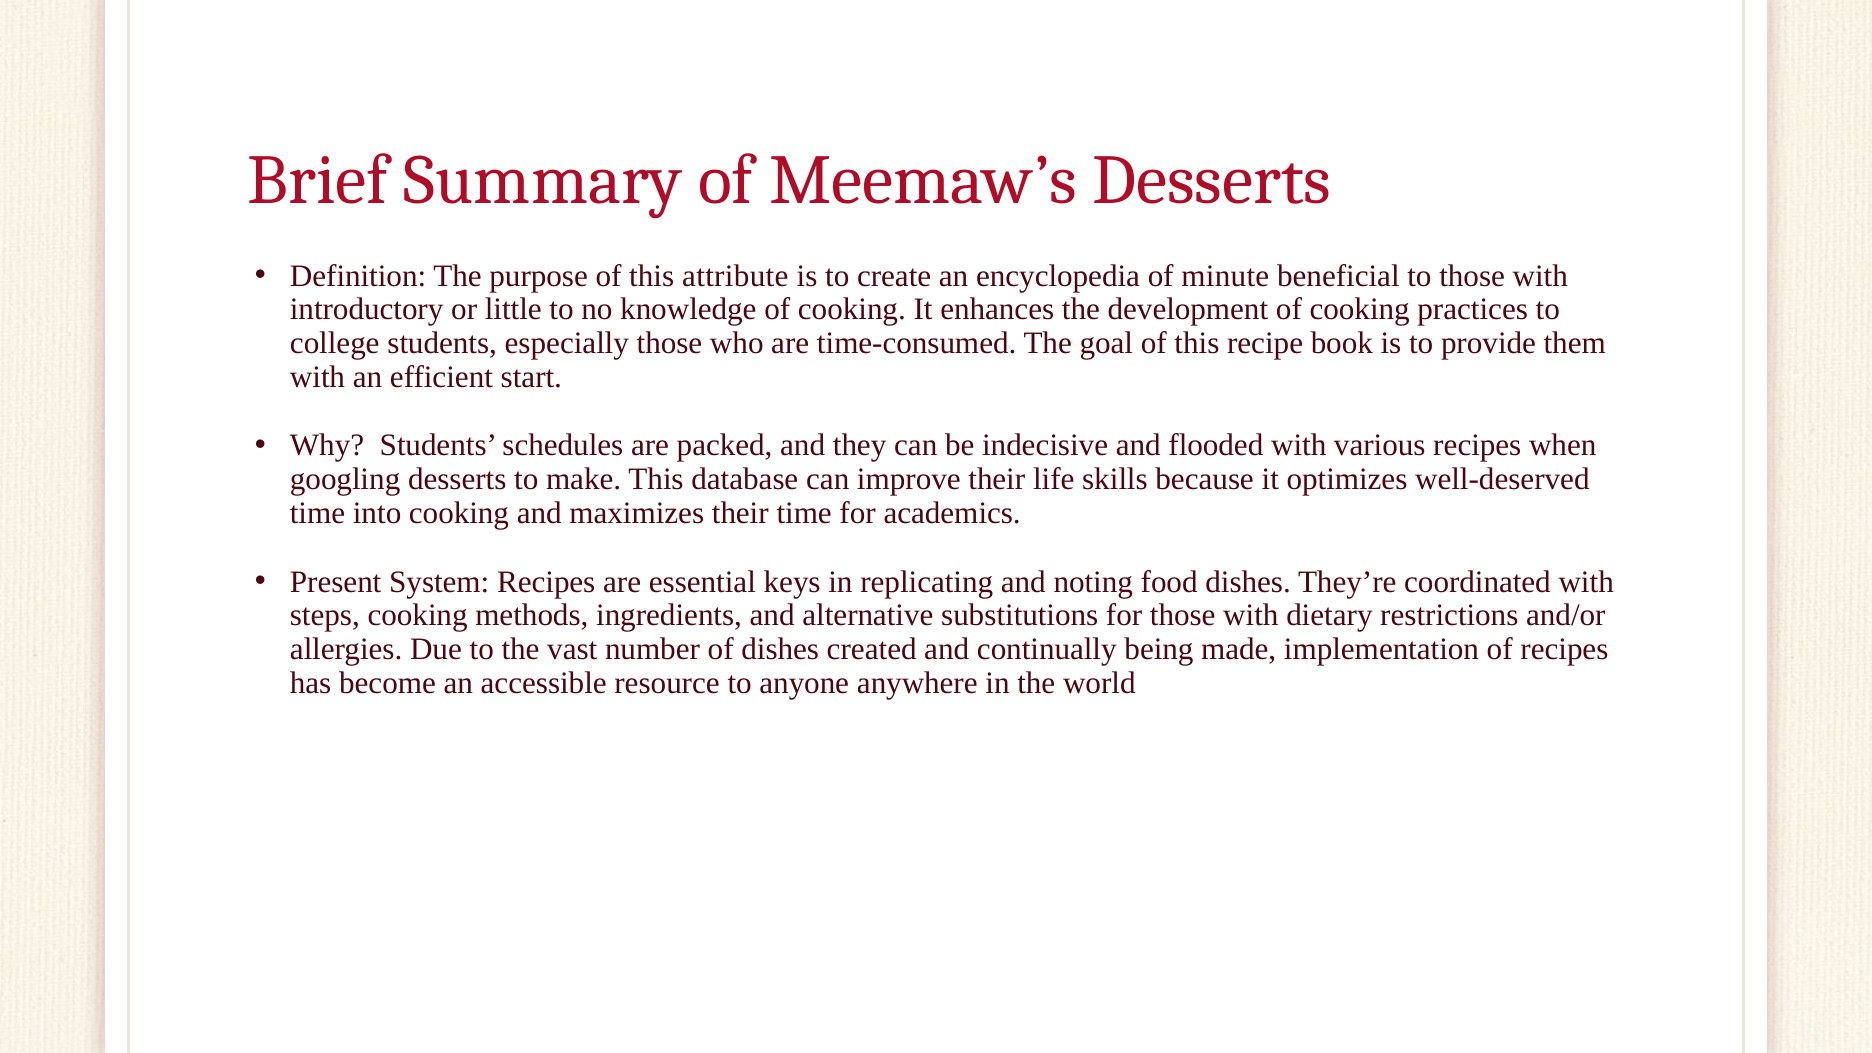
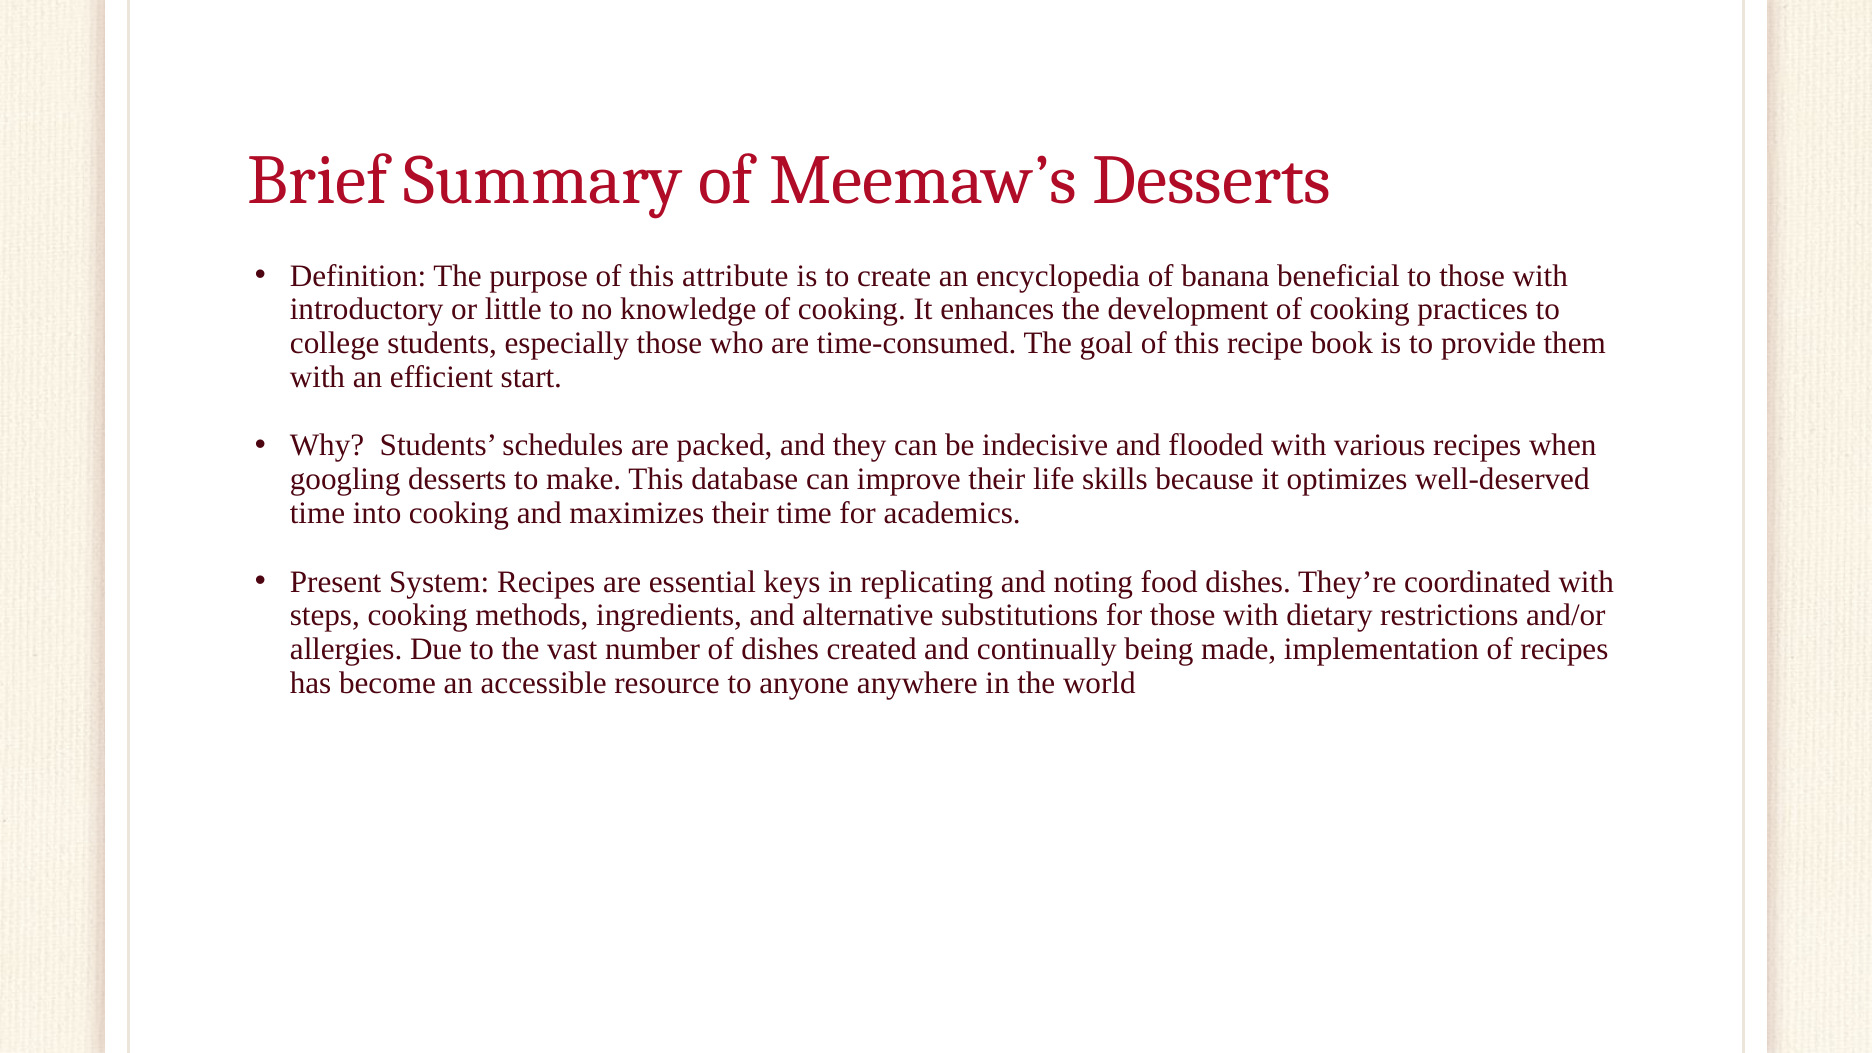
minute: minute -> banana (1225, 276)
